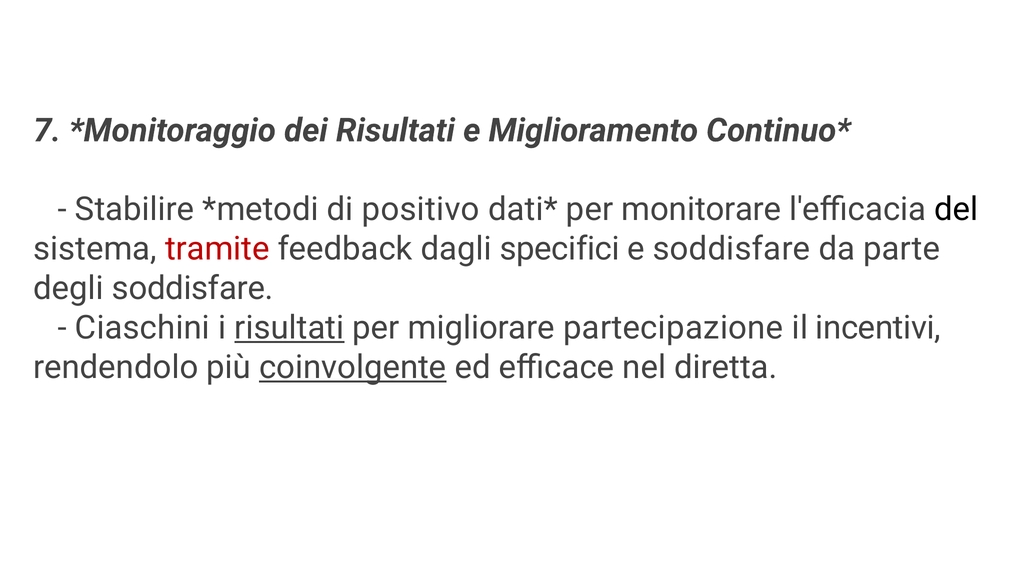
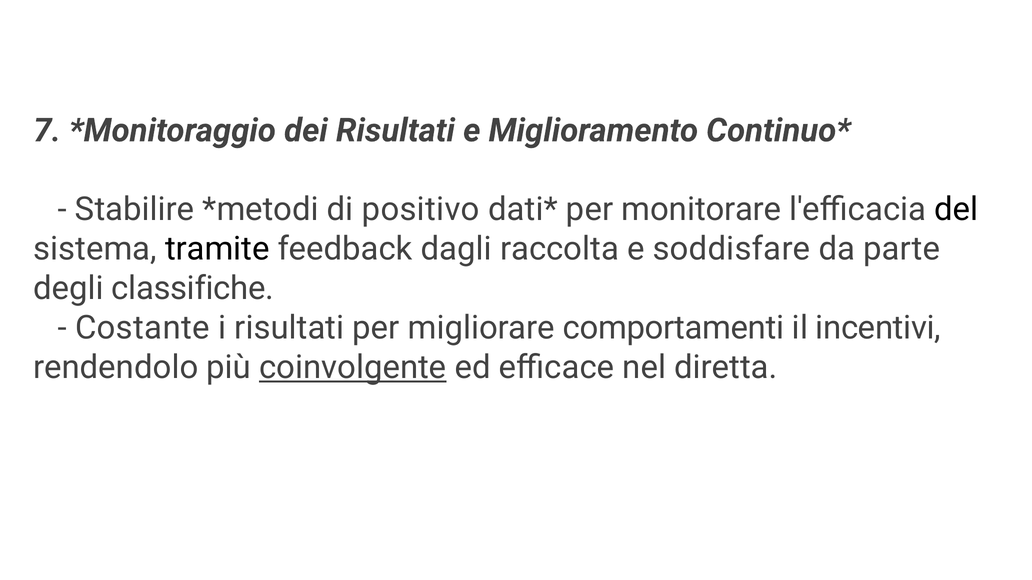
tramite colour: red -> black (217, 249)
specifici: specifici -> raccolta (559, 249)
degli soddisfare: soddisfare -> classifiche (193, 289)
Ciaschini: Ciaschini -> Costante (142, 328)
risultati underline: present -> none (289, 328)
partecipazione: partecipazione -> comportamenti (674, 328)
